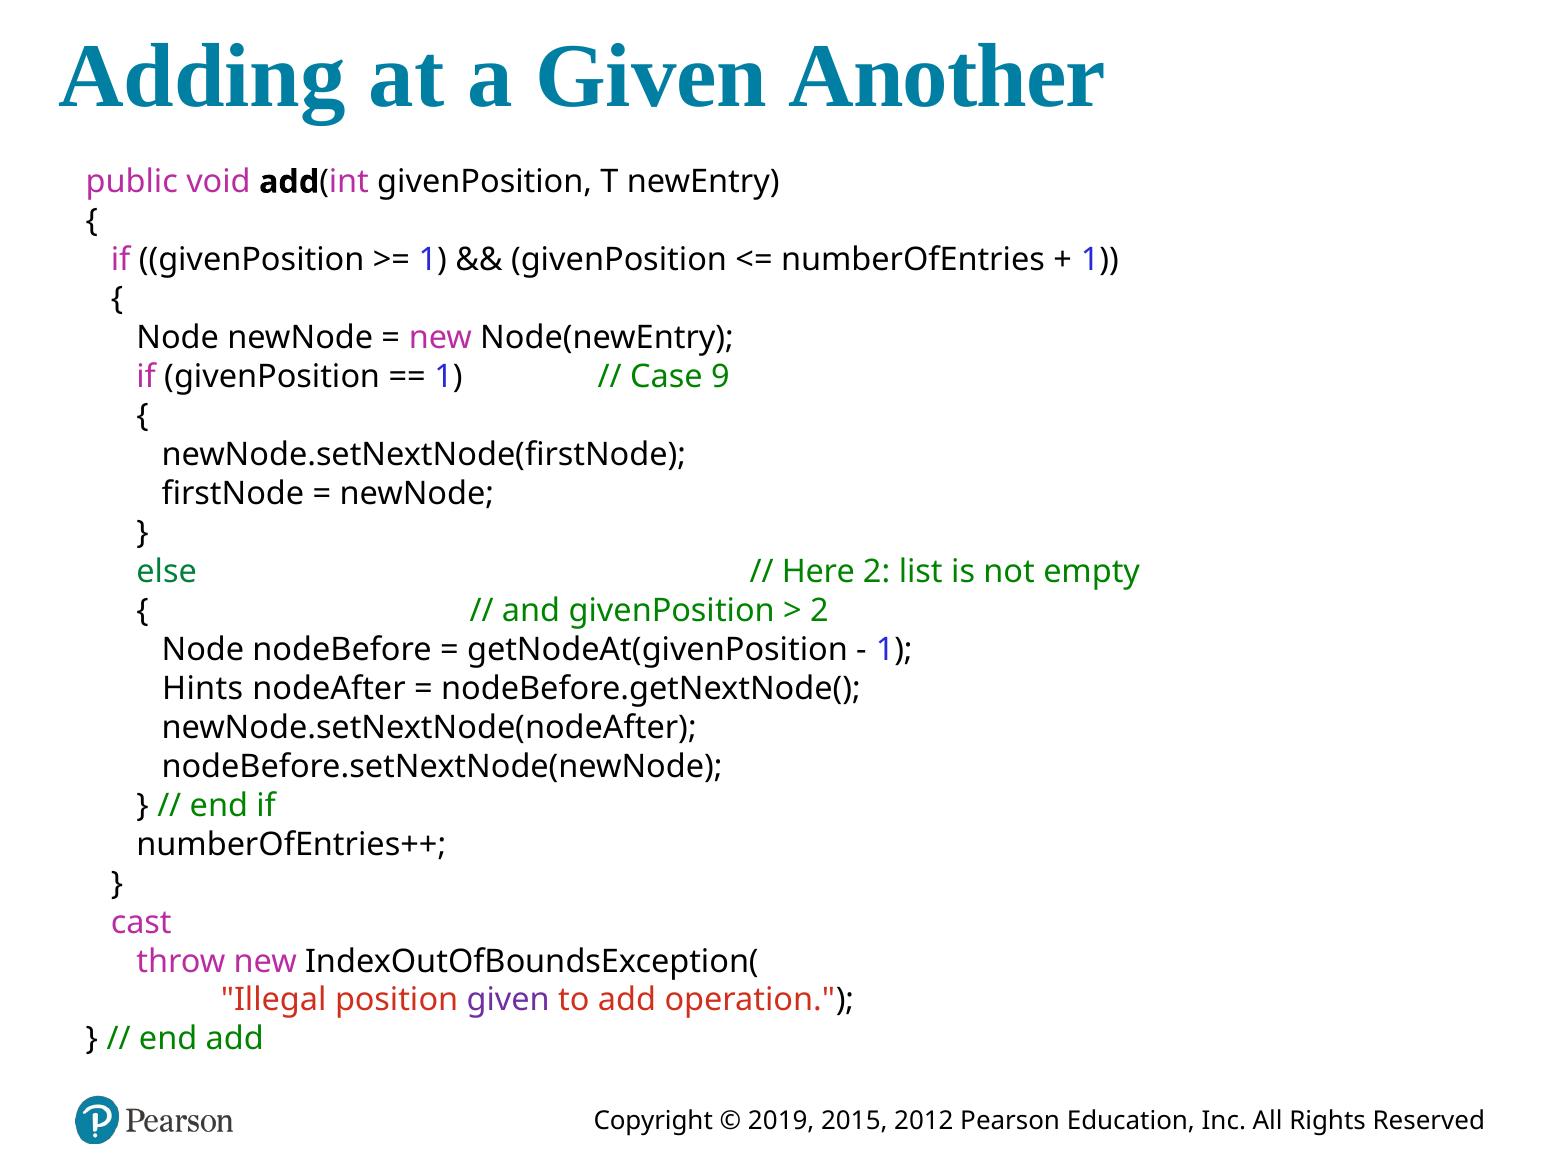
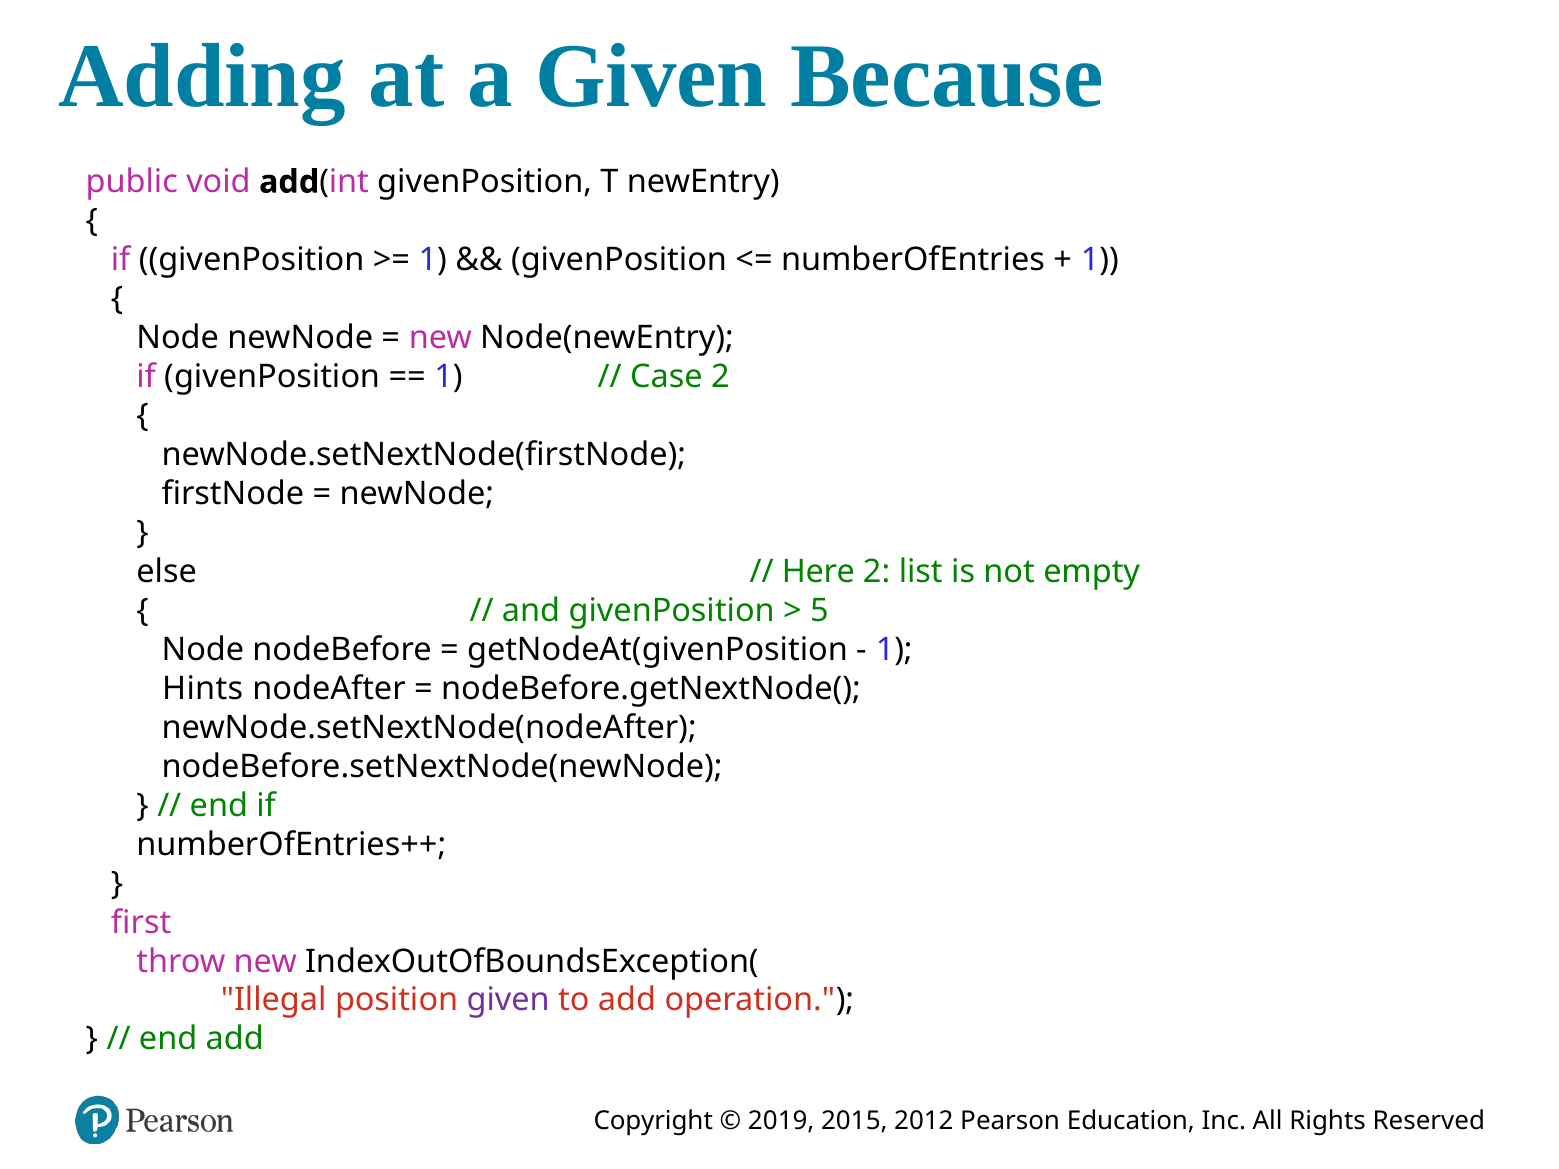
Another: Another -> Because (947, 76)
Case 9: 9 -> 2 (720, 377)
else colour: green -> black (167, 572)
2: 2 -> 5 (819, 611)
cast: cast -> first (141, 923)
